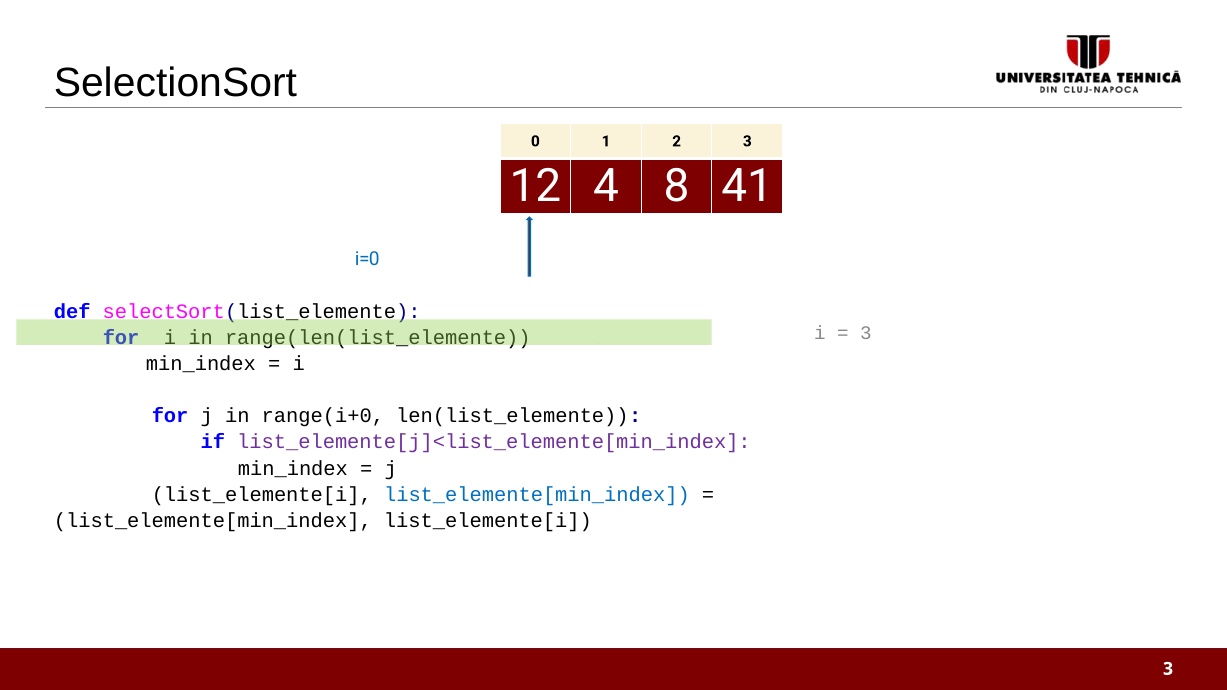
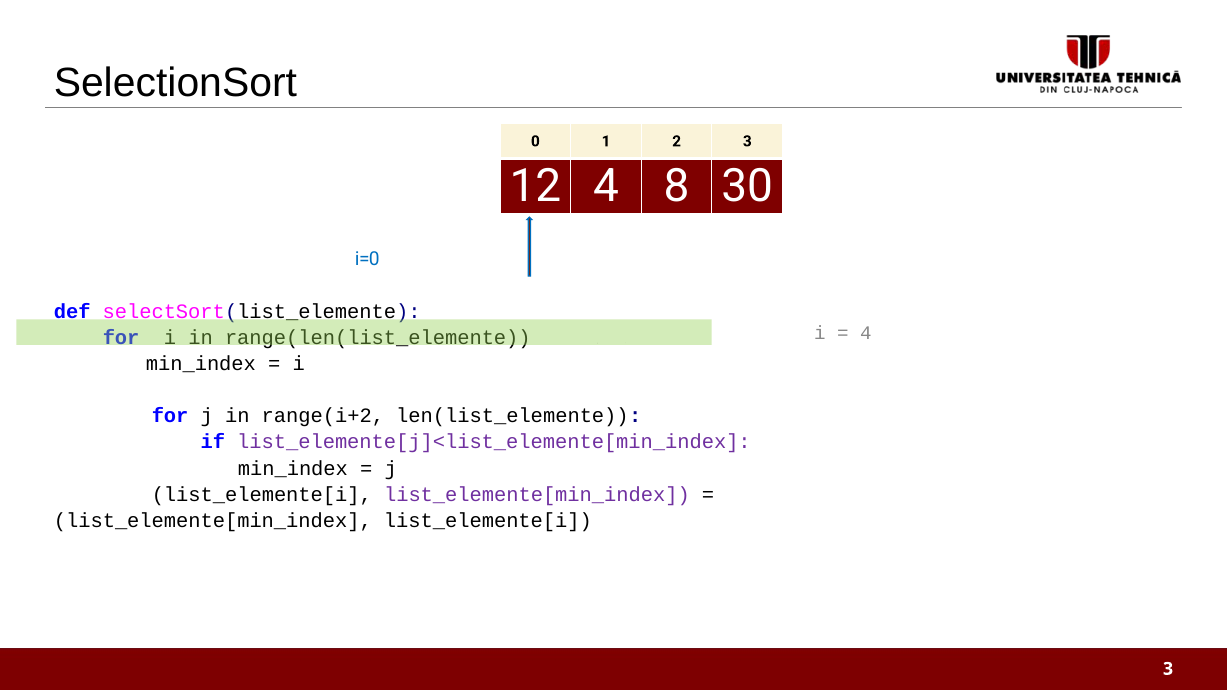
41: 41 -> 30 (747, 187)
3: 3 -> 4 (866, 333)
range(i+0: range(i+0 -> range(i+2 (323, 416)
list_elemente[min_index colour: blue -> purple (537, 495)
